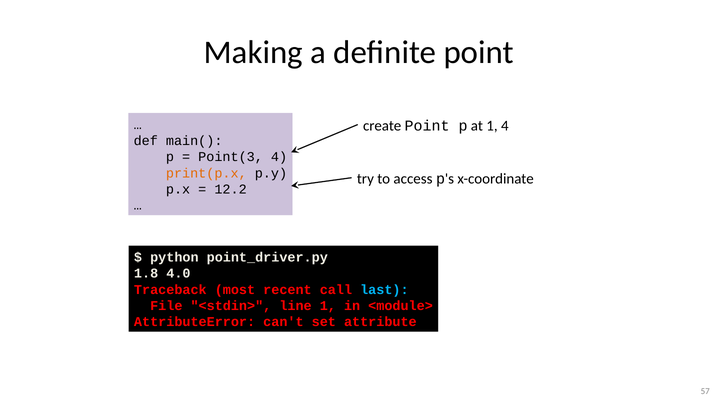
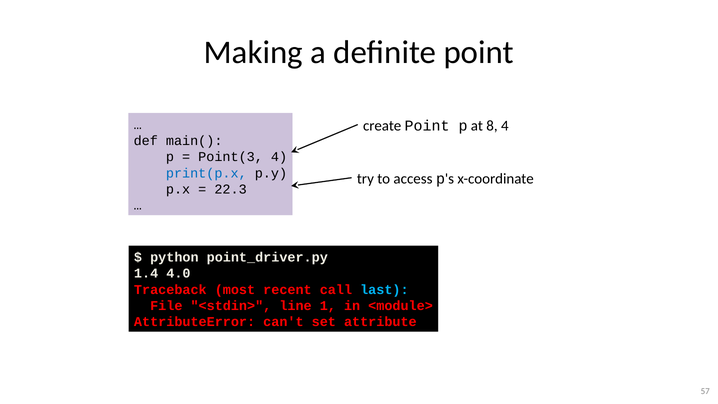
at 1: 1 -> 8 (492, 126)
print(p.x colour: orange -> blue (206, 173)
12.2: 12.2 -> 22.3 (231, 189)
1.8: 1.8 -> 1.4 (146, 273)
